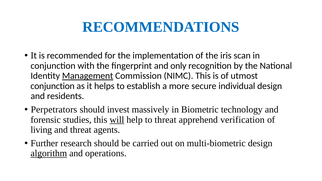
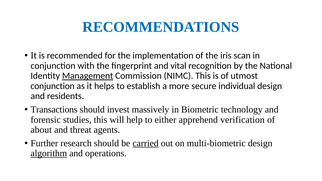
only: only -> vital (178, 66)
Perpetrators: Perpetrators -> Transactions (54, 110)
will underline: present -> none (117, 120)
to threat: threat -> either (165, 120)
living: living -> about (41, 130)
carried underline: none -> present (146, 143)
